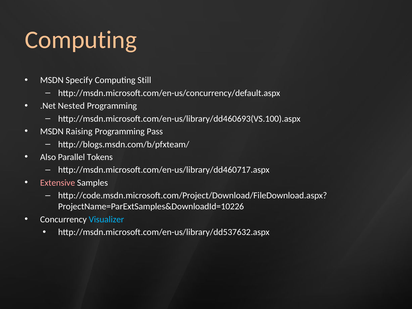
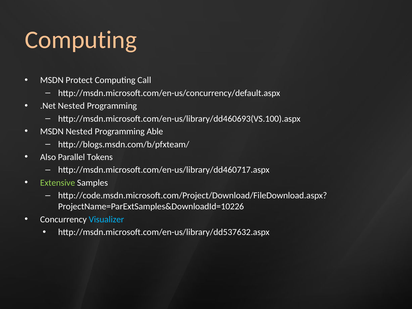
Specify: Specify -> Protect (79, 80)
Still: Still -> Call (144, 80)
MSDN Raising: Raising -> Nested (79, 132)
Pass: Pass -> Able (155, 132)
Extensive colour: pink -> light green (58, 183)
